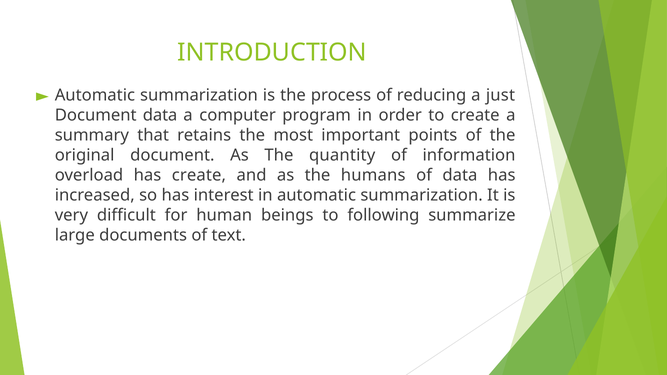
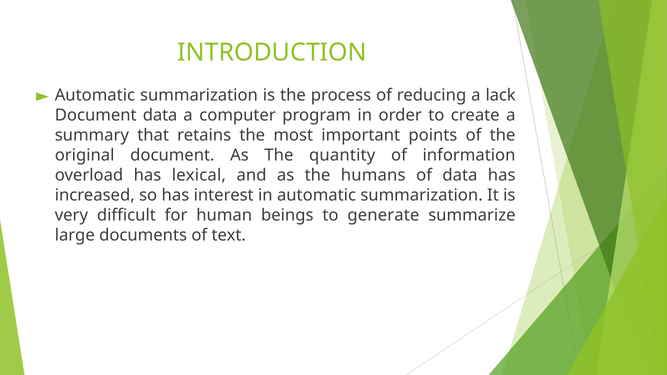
just: just -> lack (501, 95)
has create: create -> lexical (199, 175)
following: following -> generate (383, 215)
